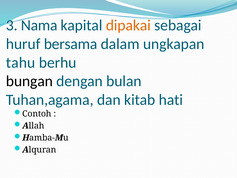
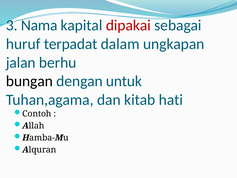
dipakai colour: orange -> red (128, 25)
bersama: bersama -> terpadat (71, 44)
tahu: tahu -> jalan (21, 62)
bulan: bulan -> untuk (124, 81)
